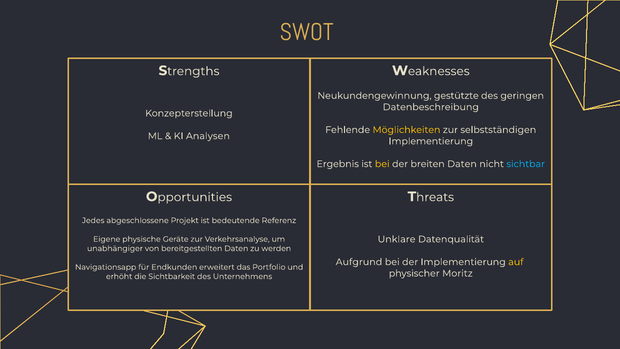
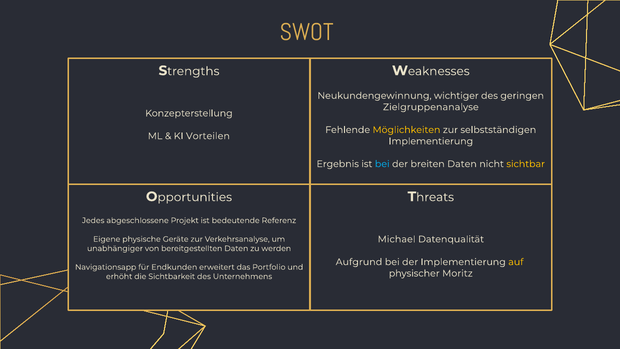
gestützte: gestützte -> wichtiger (456, 96)
Datenbeschreibung: Datenbeschreibung -> Zielgruppenanalyse (431, 107)
Analysen: Analysen -> Vorteilen (208, 136)
bei colour: yellow -> light blue (382, 164)
sichtbar colour: light blue -> yellow (526, 164)
Unklare: Unklare -> Michael (397, 239)
